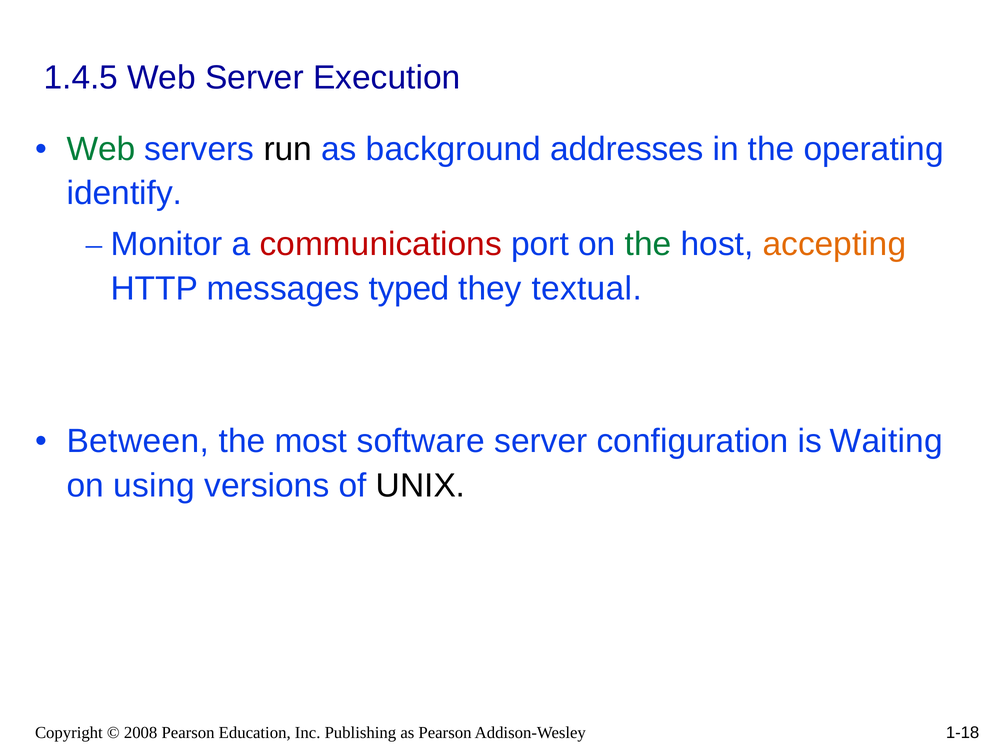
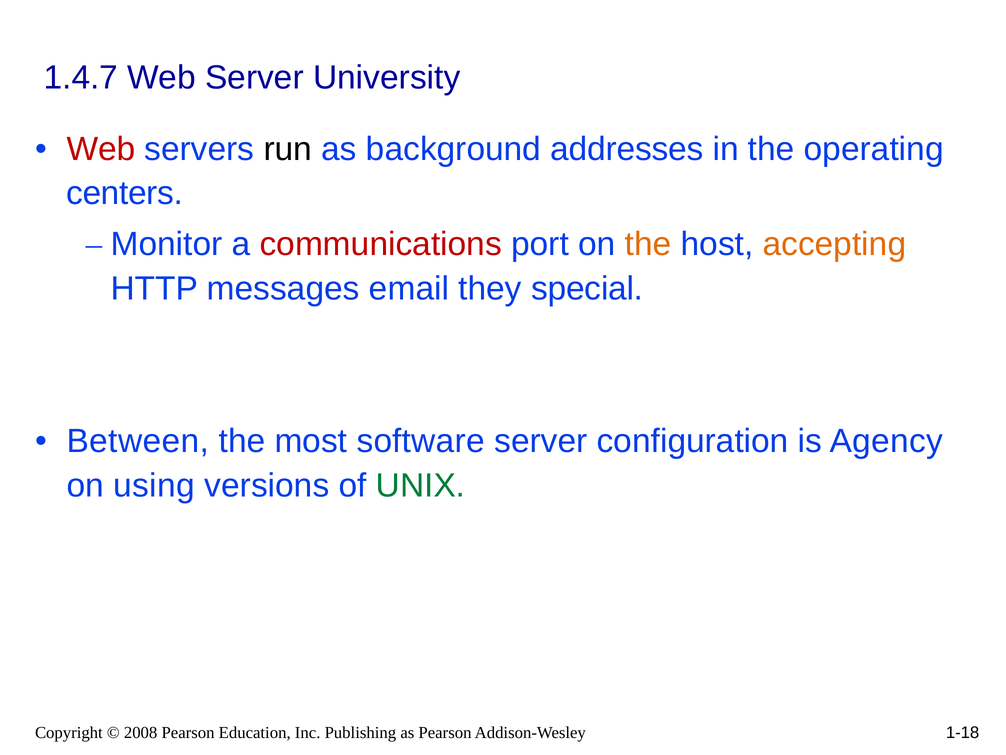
1.4.5: 1.4.5 -> 1.4.7 (81, 78)
Execution: Execution -> University (387, 78)
Web colour: green -> red (101, 149)
identify: identify -> centers (125, 193)
the colour: green -> orange (648, 244)
typed: typed -> email (409, 288)
textual: textual -> special (587, 288)
Waiting: Waiting -> Agency (886, 441)
UNIX colour: black -> green (421, 485)
